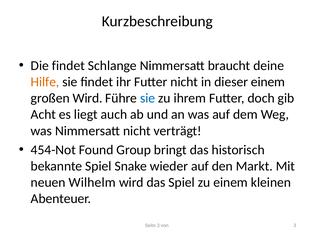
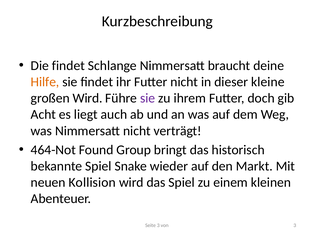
dieser einem: einem -> kleine (268, 82)
sie colour: blue -> purple (148, 98)
454-Not: 454-Not -> 464-Not (53, 150)
Wilhelm: Wilhelm -> Kollision (92, 183)
